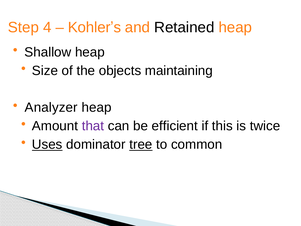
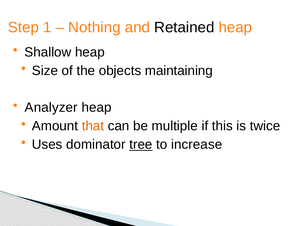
4: 4 -> 1 (47, 27)
Kohlerʼs: Kohlerʼs -> Nothing (94, 27)
that colour: purple -> orange (93, 126)
efficient: efficient -> multiple (175, 126)
Uses underline: present -> none (47, 144)
common: common -> increase (197, 144)
